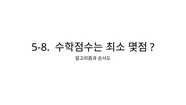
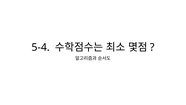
5-8: 5-8 -> 5-4 (41, 47)
